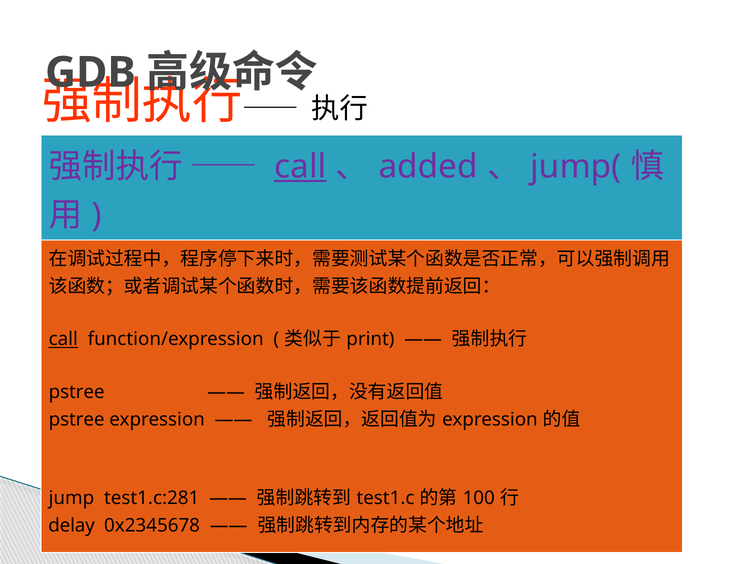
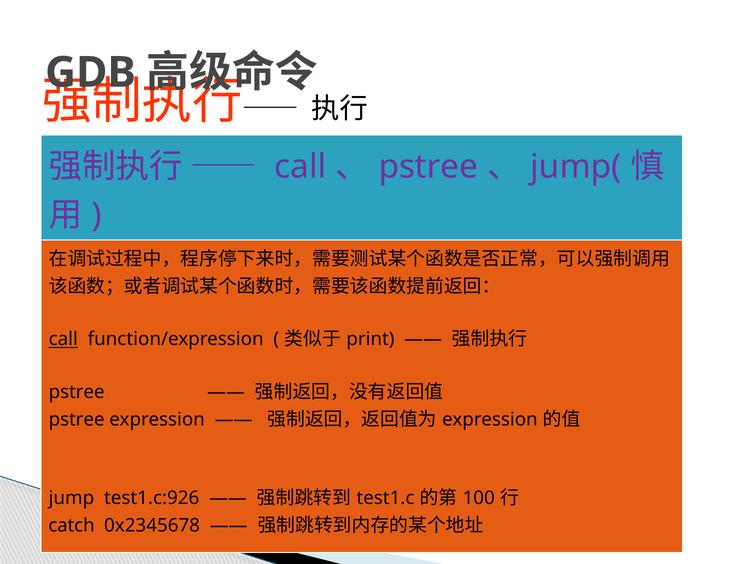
call underline: present -> none (300, 167)
added: added -> pstree (428, 167)
test1.c:281: test1.c:281 -> test1.c:926 (152, 499)
delay: delay -> catch (72, 526)
